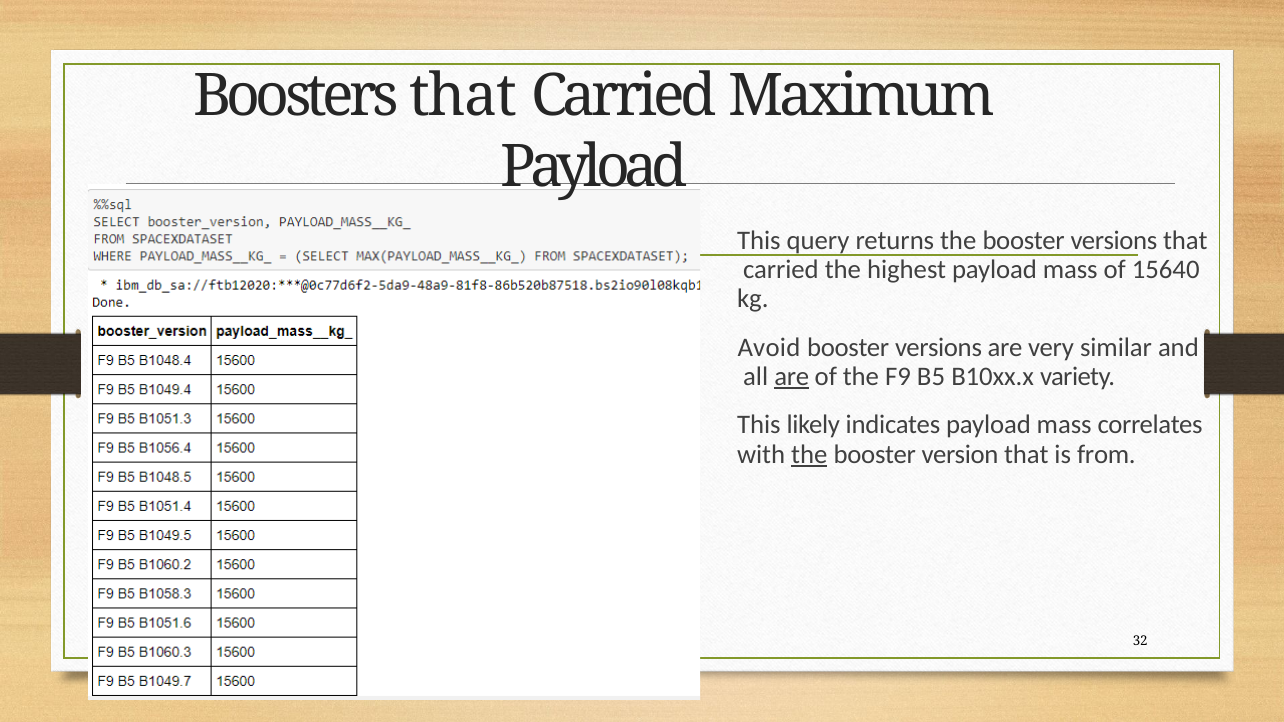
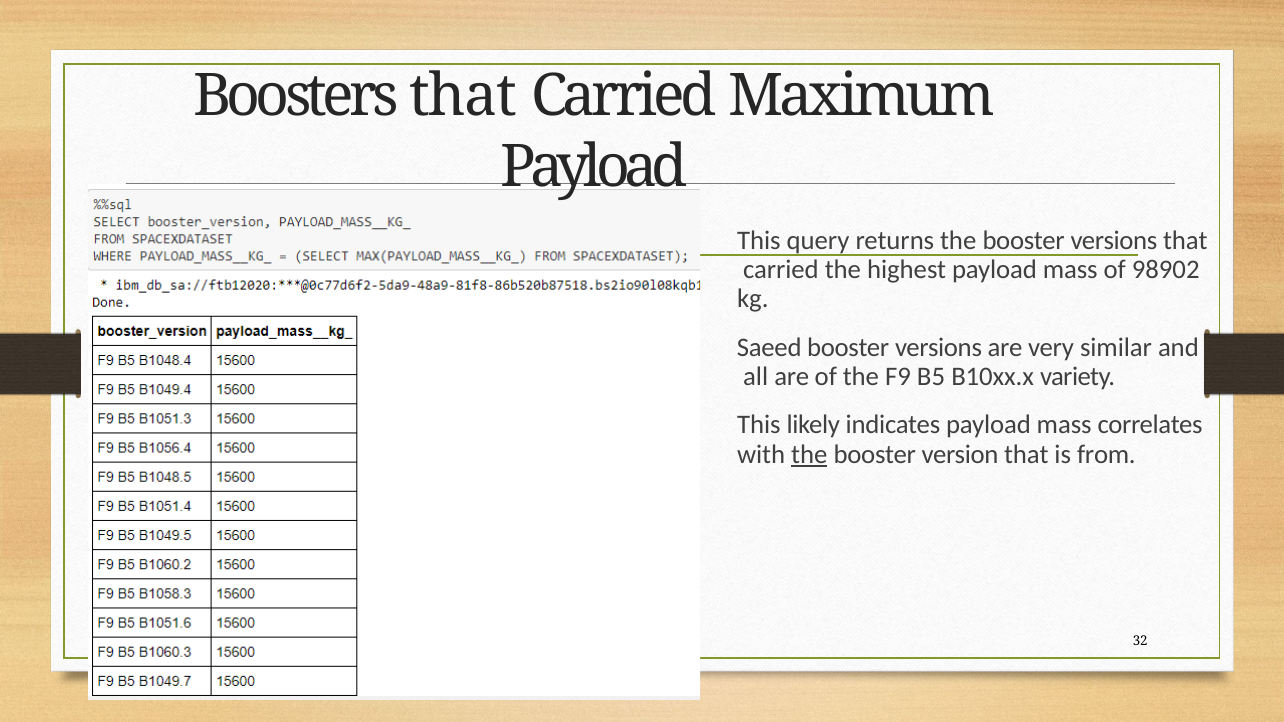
15640: 15640 -> 98902 (1166, 269)
Avoid: Avoid -> Saeed (769, 347)
are underline: present -> none (792, 377)
